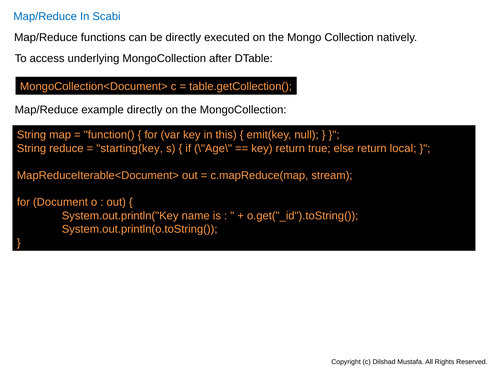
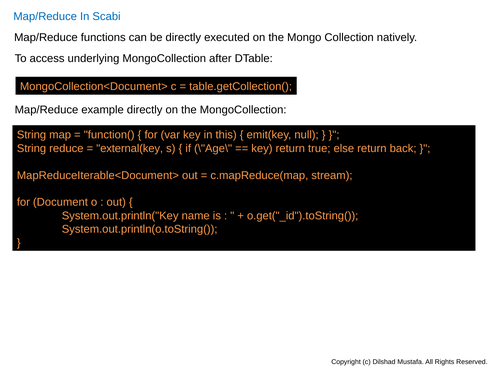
starting(key: starting(key -> external(key (130, 148)
local: local -> back (403, 148)
